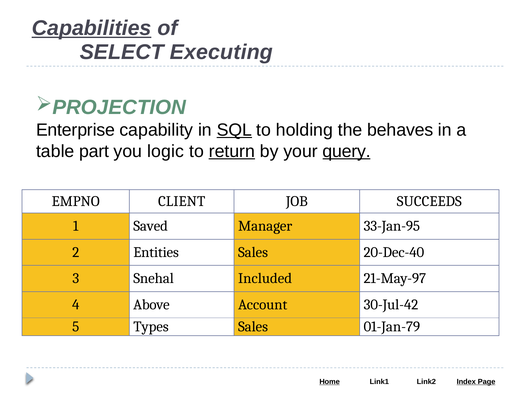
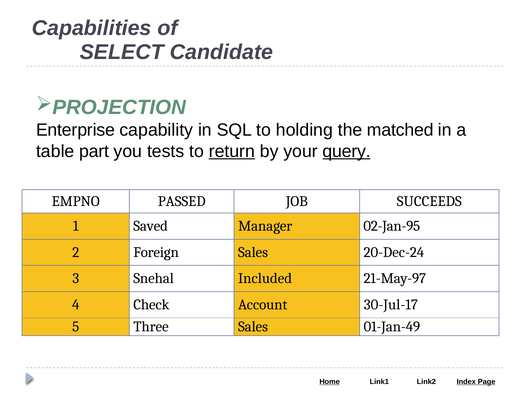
Capabilities underline: present -> none (92, 28)
Executing: Executing -> Candidate (221, 52)
SQL underline: present -> none (234, 130)
behaves: behaves -> matched (400, 130)
logic: logic -> tests (166, 151)
CLIENT: CLIENT -> PASSED (182, 201)
33-Jan-95: 33-Jan-95 -> 02-Jan-95 (392, 226)
Entities: Entities -> Foreign (156, 253)
20-Dec-40: 20-Dec-40 -> 20-Dec-24 (394, 253)
Above: Above -> Check (151, 305)
30-Jul-42: 30-Jul-42 -> 30-Jul-17 (391, 305)
Types: Types -> Three (151, 327)
01-Jan-79: 01-Jan-79 -> 01-Jan-49 (392, 327)
